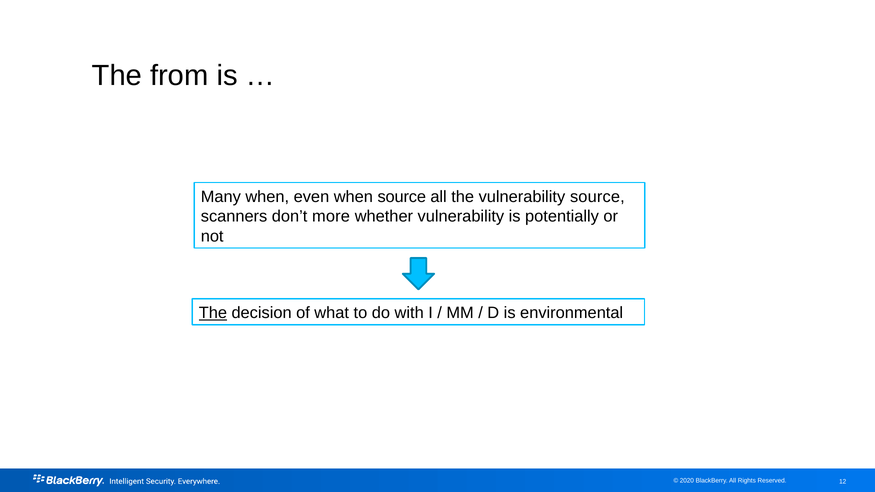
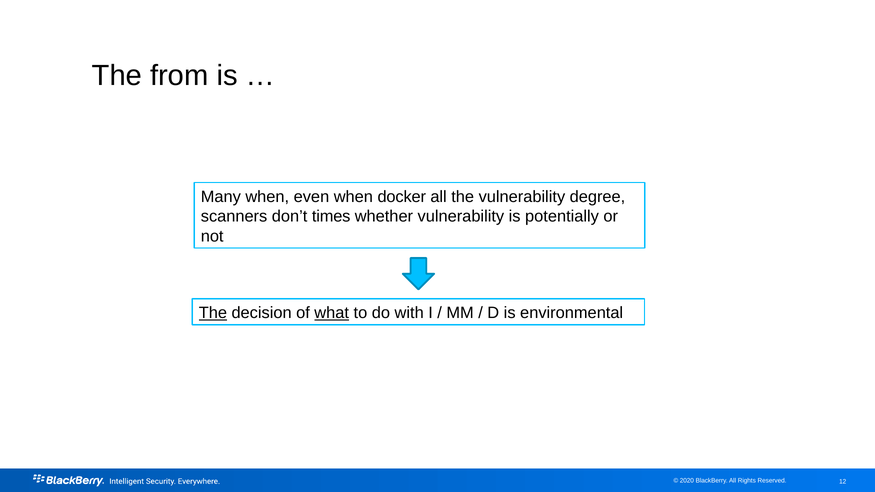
when source: source -> docker (402, 197)
vulnerability source: source -> degree (597, 197)
more: more -> times (331, 216)
what underline: none -> present (332, 313)
